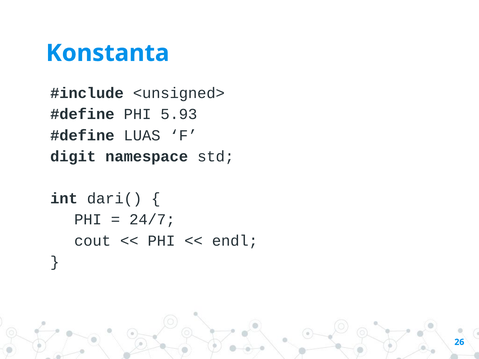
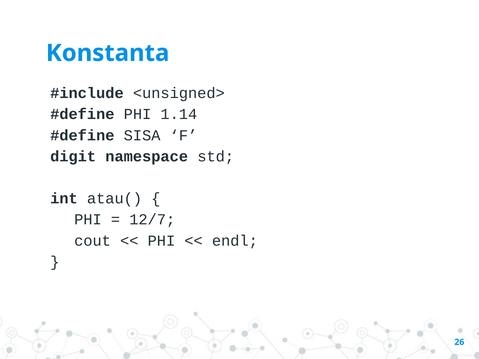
5.93: 5.93 -> 1.14 (179, 114)
LUAS: LUAS -> SISA (142, 135)
dari(: dari( -> atau( (114, 199)
24/7: 24/7 -> 12/7 (152, 220)
